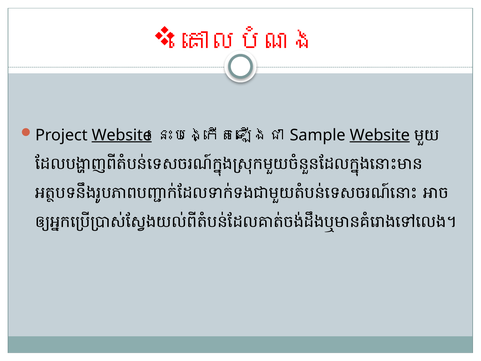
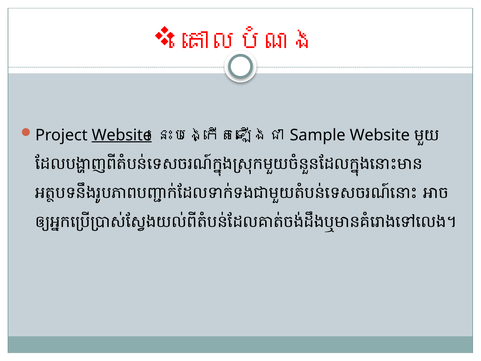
Website underline: present -> none (380, 135)
